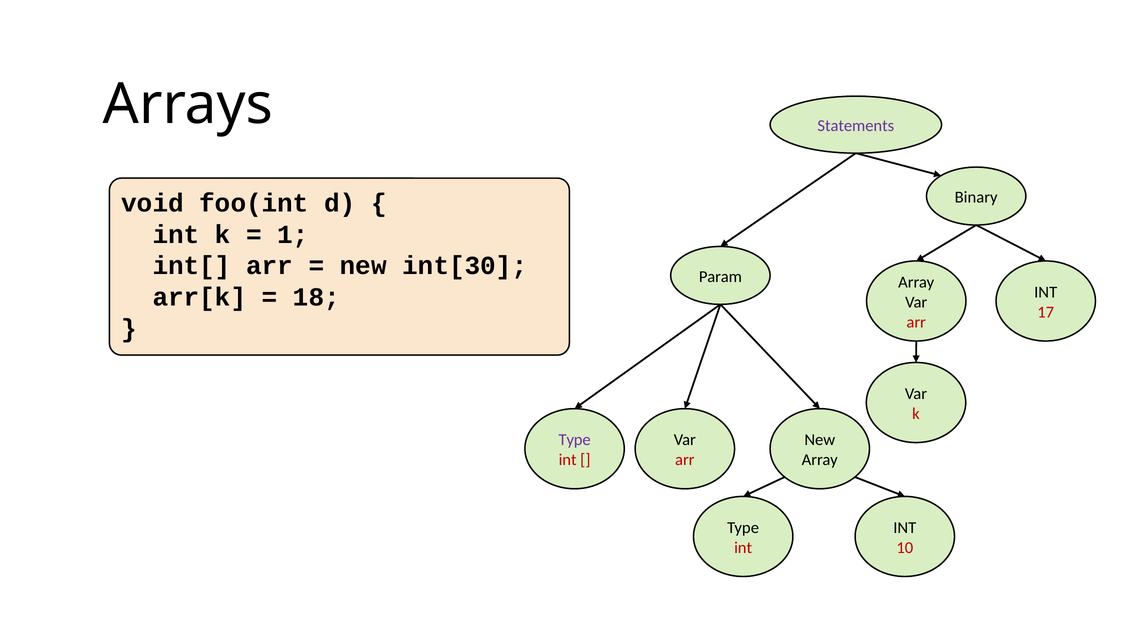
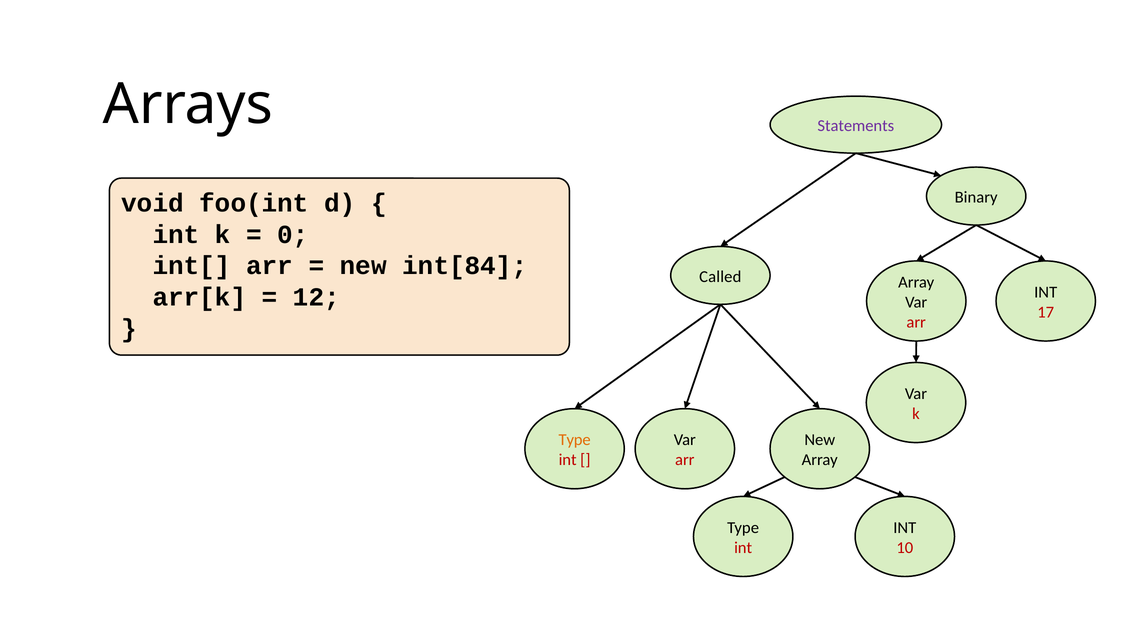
1: 1 -> 0 (293, 235)
int[30: int[30 -> int[84 (465, 266)
Param: Param -> Called (720, 277)
18: 18 -> 12 (316, 297)
Type colour: purple -> orange (575, 440)
